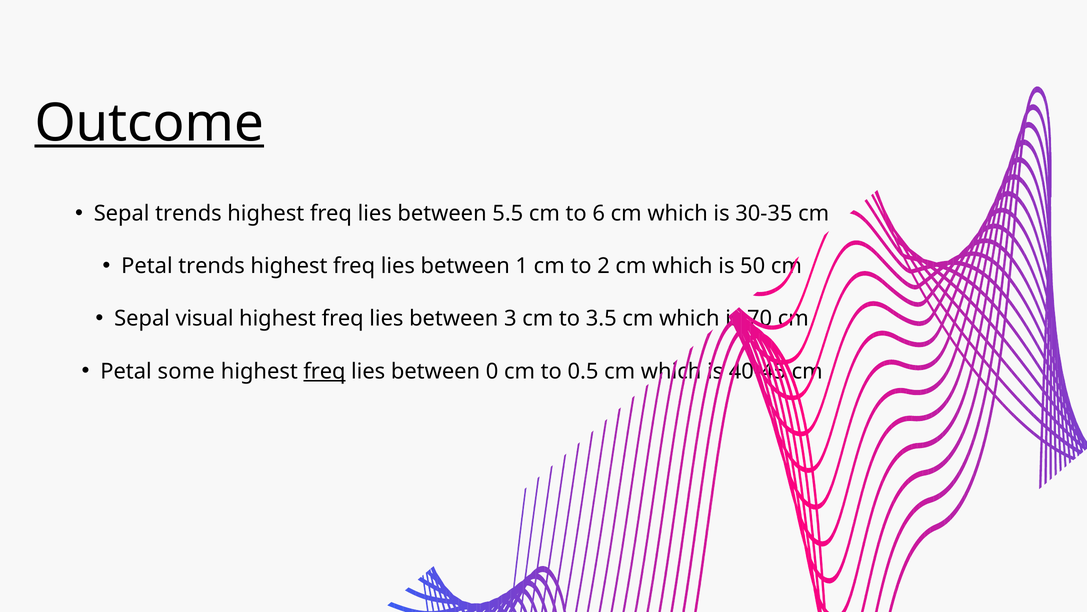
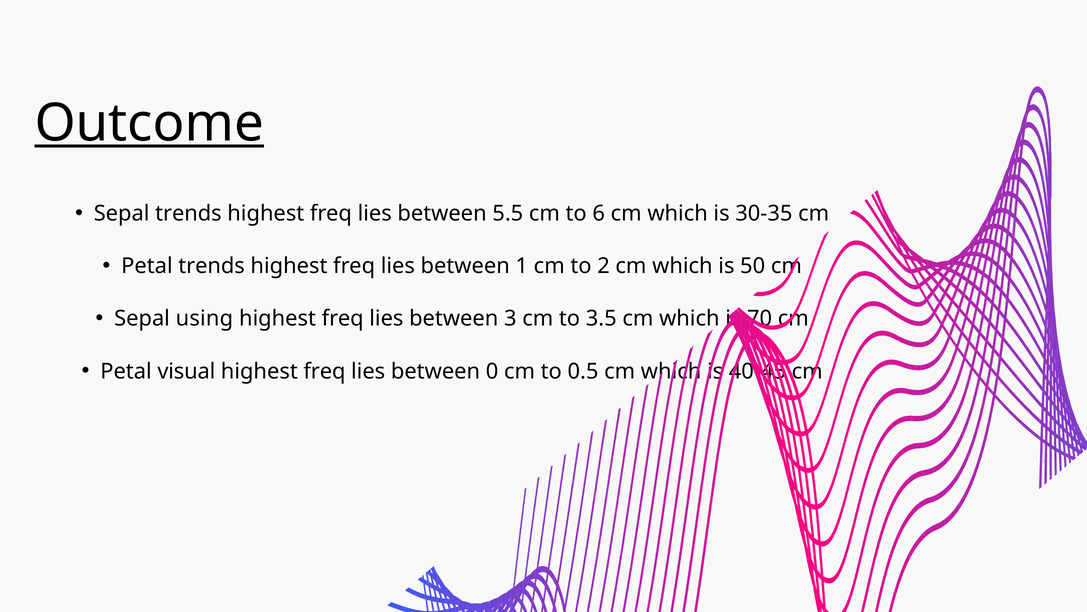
visual: visual -> using (204, 318)
some: some -> visual (186, 371)
freq underline: present -> none (324, 371)
